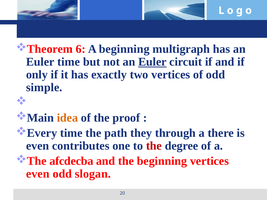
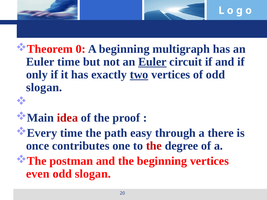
6: 6 -> 0 (81, 49)
two underline: none -> present (139, 75)
simple: simple -> slogan (44, 88)
idea colour: orange -> red (67, 118)
they: they -> easy (141, 133)
even: even -> once (38, 146)
afcdecba: afcdecba -> postman (71, 161)
